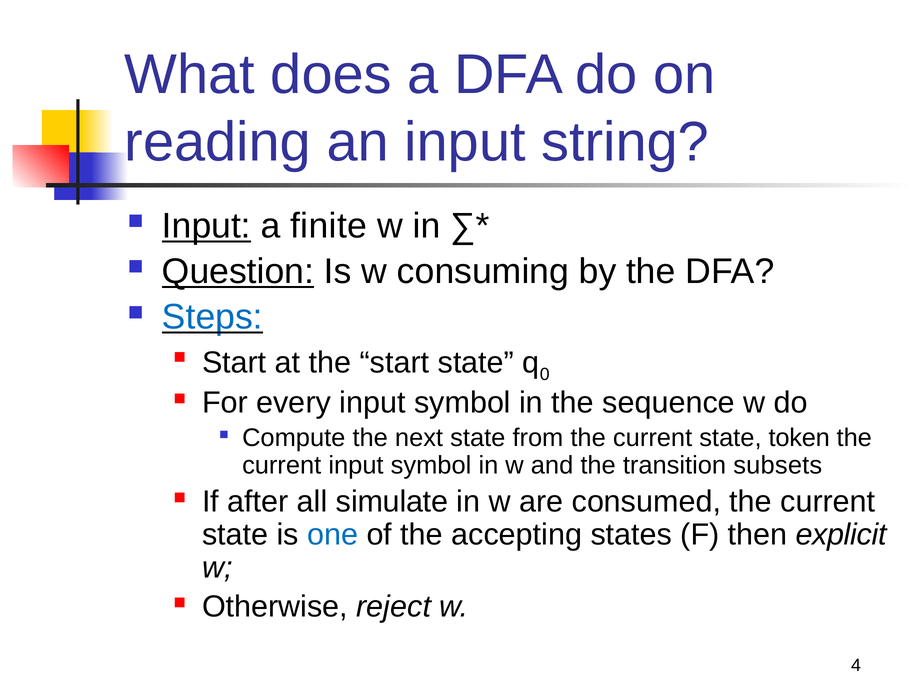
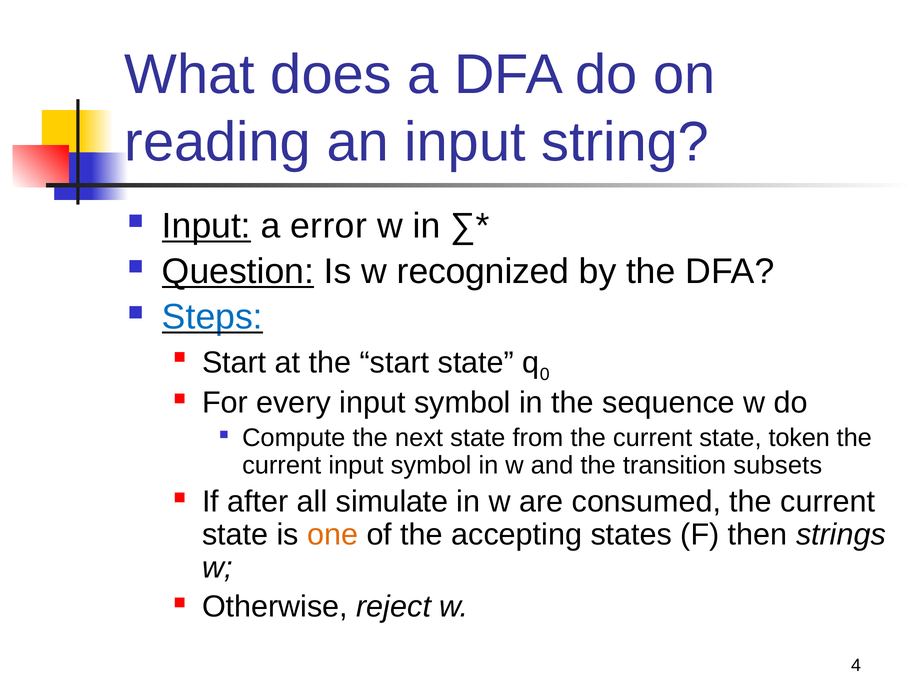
finite: finite -> error (329, 226)
consuming: consuming -> recognized (483, 271)
one colour: blue -> orange (333, 535)
explicit: explicit -> strings (841, 535)
